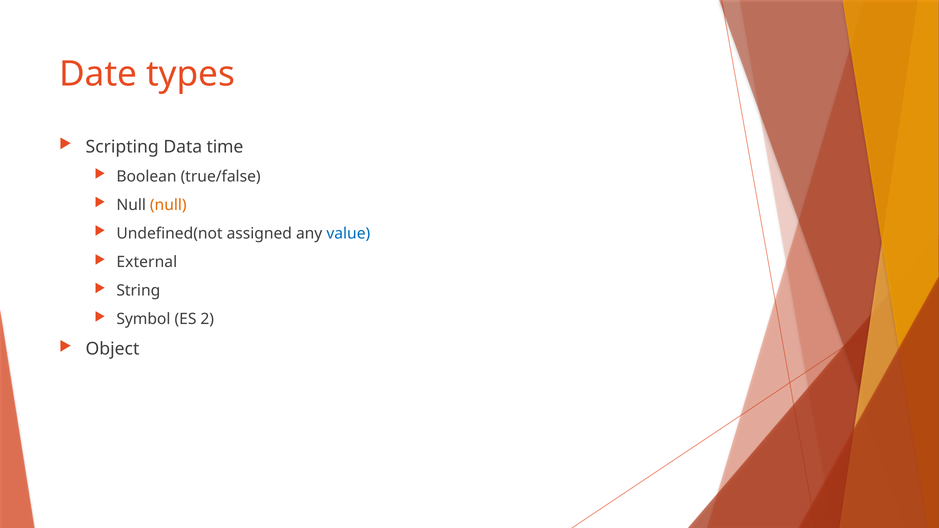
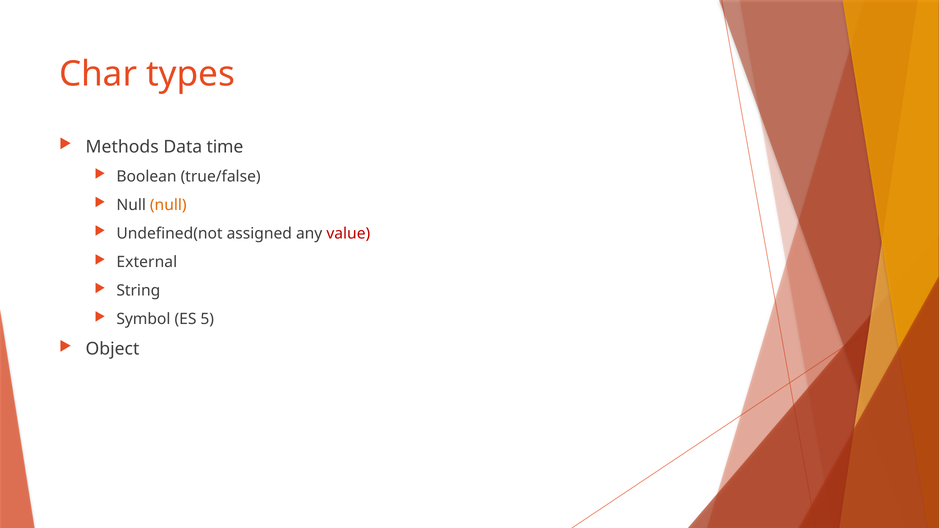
Date: Date -> Char (98, 74)
Scripting: Scripting -> Methods (122, 147)
value colour: blue -> red (348, 234)
2: 2 -> 5 (207, 319)
